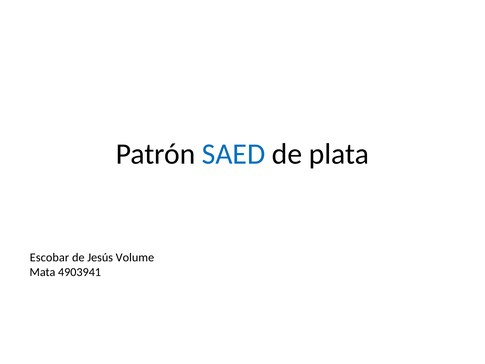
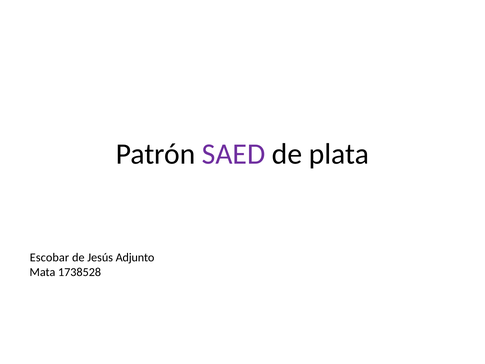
SAED colour: blue -> purple (234, 154)
Volume: Volume -> Adjunto (135, 257)
4903941: 4903941 -> 1738528 (80, 272)
